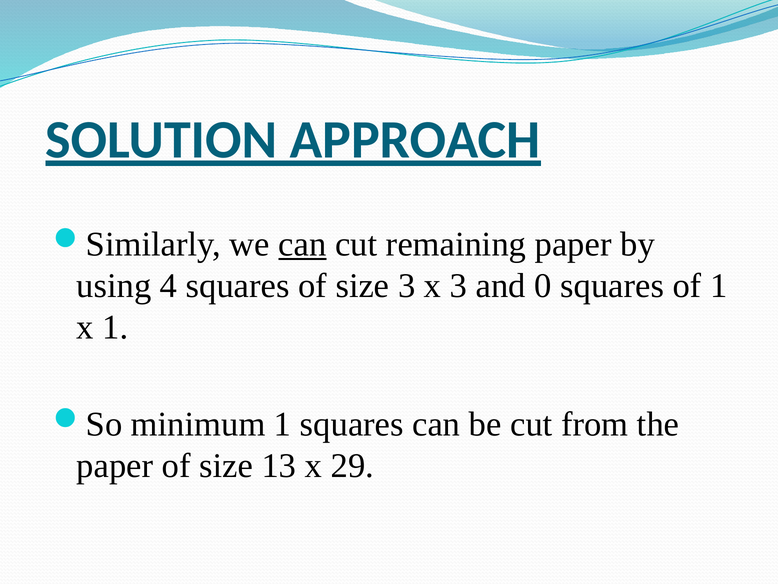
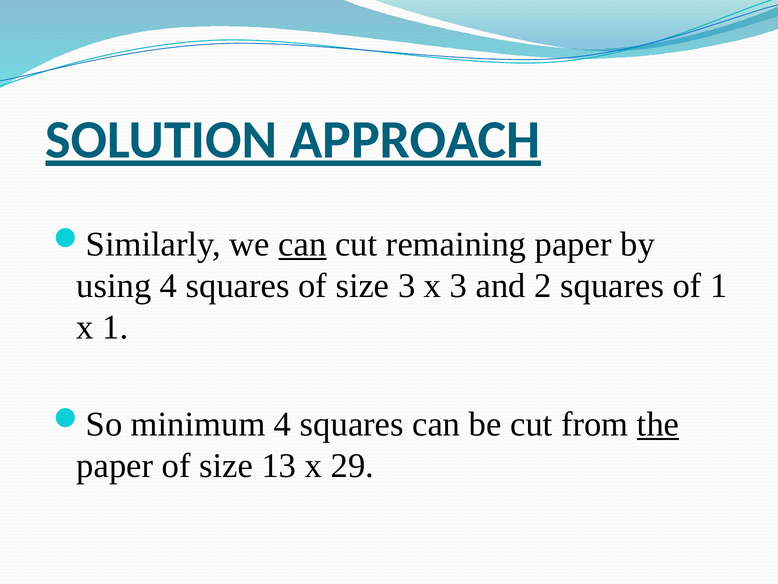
0: 0 -> 2 (543, 285)
minimum 1: 1 -> 4 (283, 424)
the underline: none -> present (658, 424)
